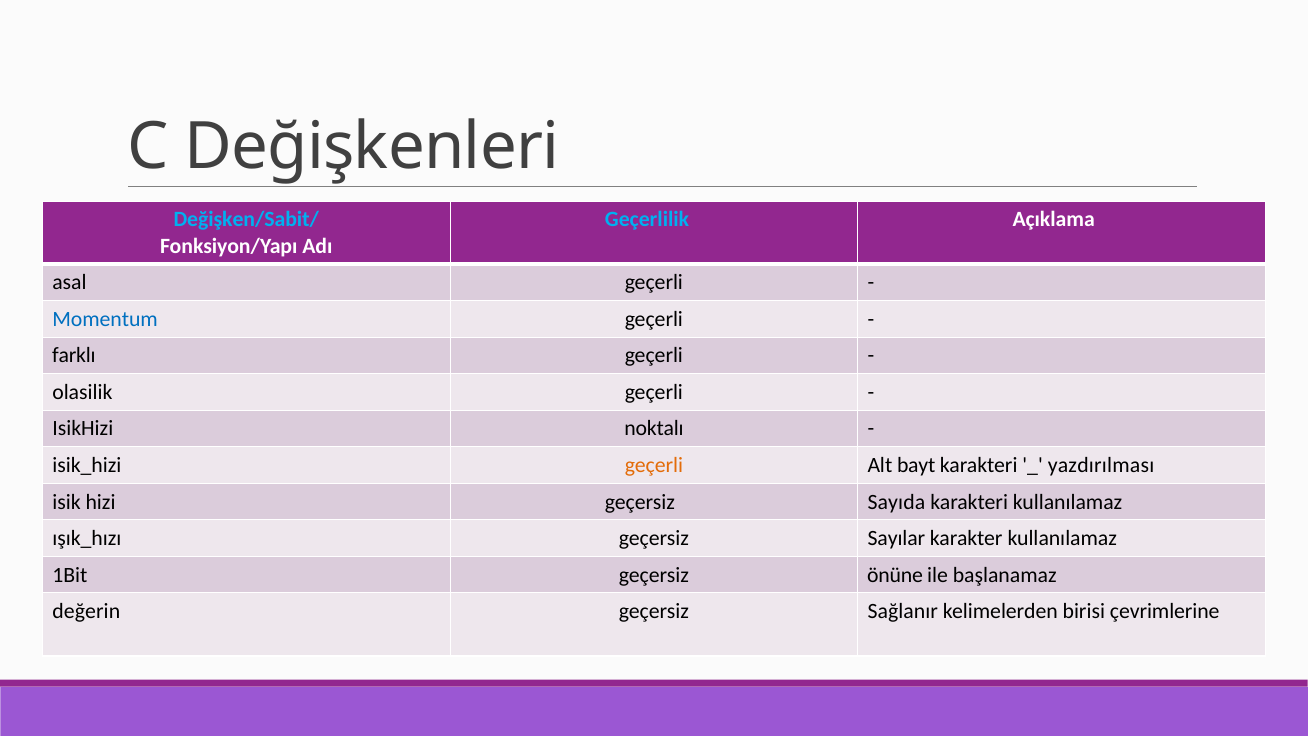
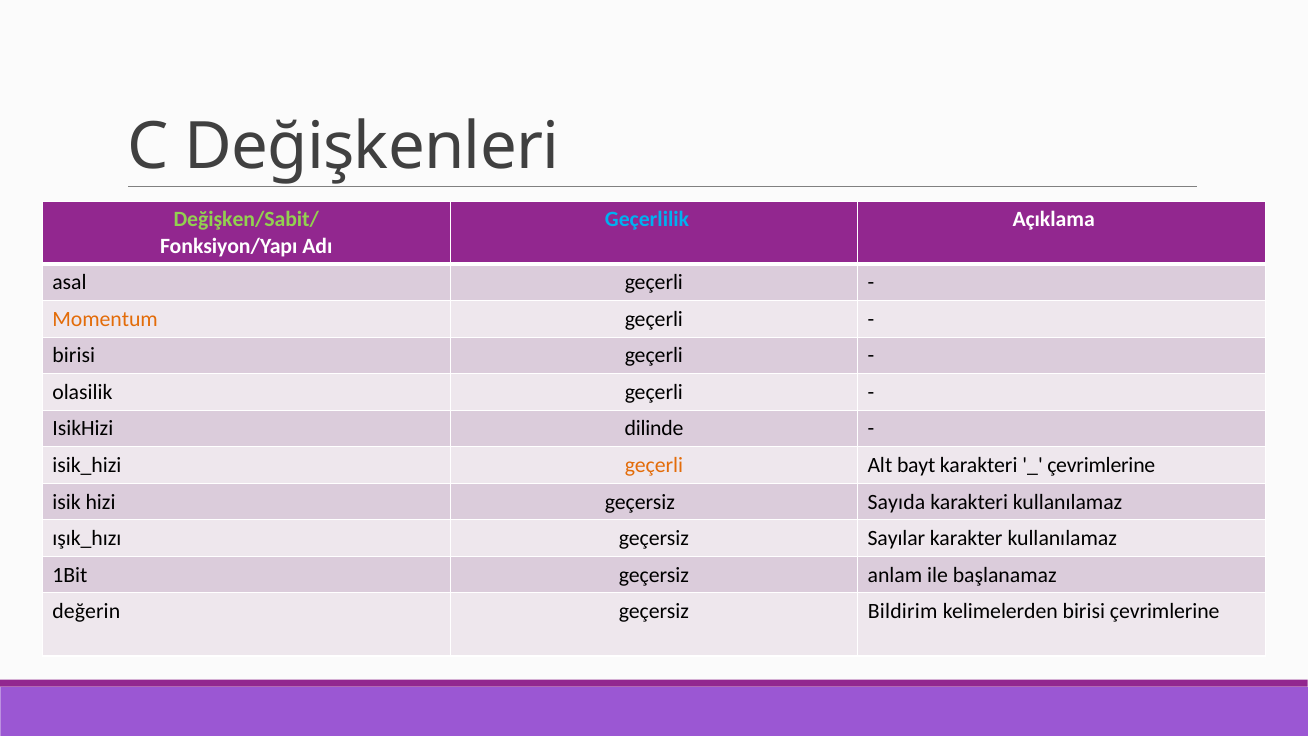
Değişken/Sabit/ colour: light blue -> light green (246, 220)
Momentum colour: blue -> orange (105, 319)
farklı: farklı -> birisi (74, 356)
noktalı: noktalı -> dilinde (654, 429)
yazdırılması: yazdırılması -> çevrimlerine (1101, 465)
önüne: önüne -> anlam (895, 575)
Sağlanır: Sağlanır -> Bildirim (903, 611)
